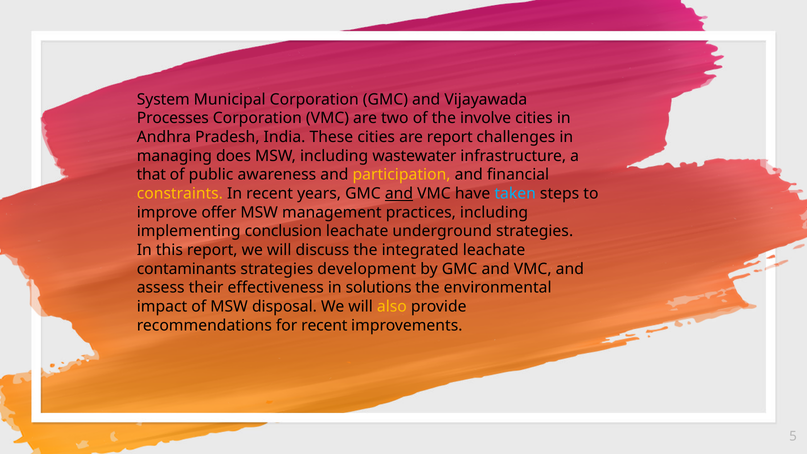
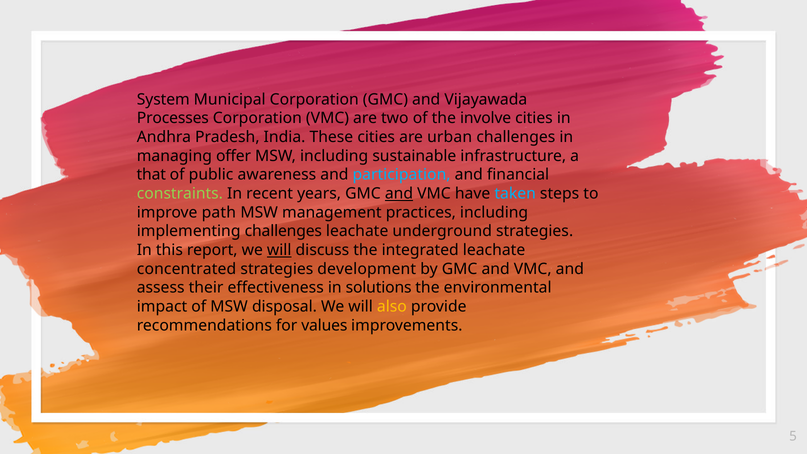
are report: report -> urban (450, 137)
does: does -> offer (234, 156)
wastewater: wastewater -> sustainable (414, 156)
participation colour: yellow -> light blue (402, 175)
constraints colour: yellow -> light green (180, 194)
offer: offer -> path (219, 212)
implementing conclusion: conclusion -> challenges (283, 231)
will underline: none -> present (279, 250)
contaminants: contaminants -> concentrated (187, 269)
for recent: recent -> values (324, 325)
